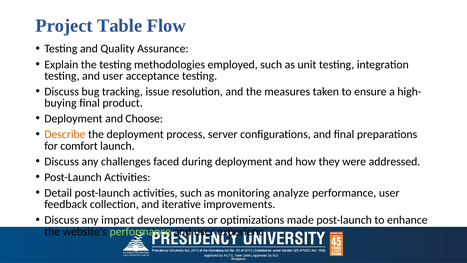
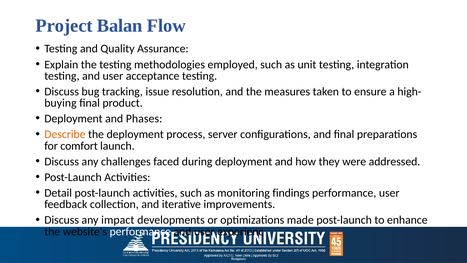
Table: Table -> Balan (120, 26)
Choose: Choose -> Phases (144, 119)
analyze: analyze -> findings (291, 193)
performance colour: light green -> white (140, 231)
